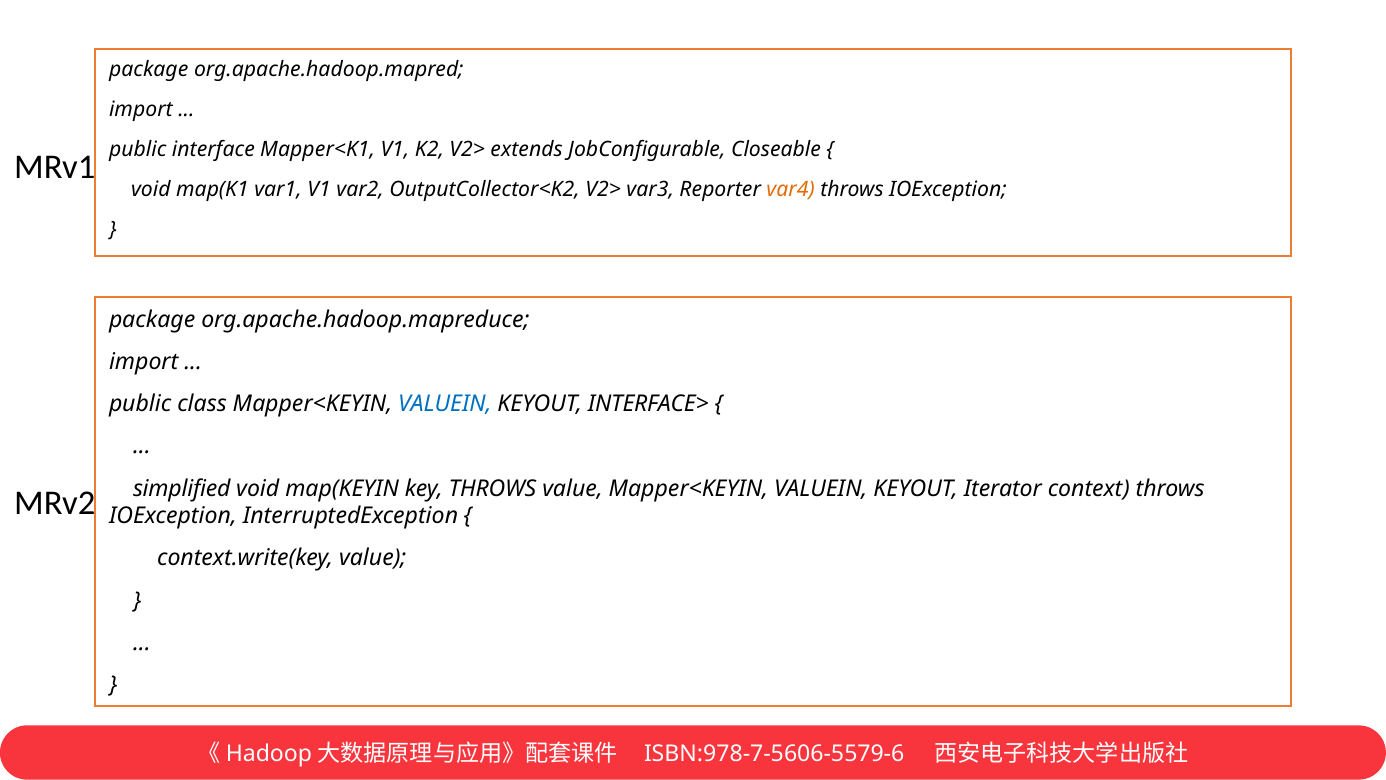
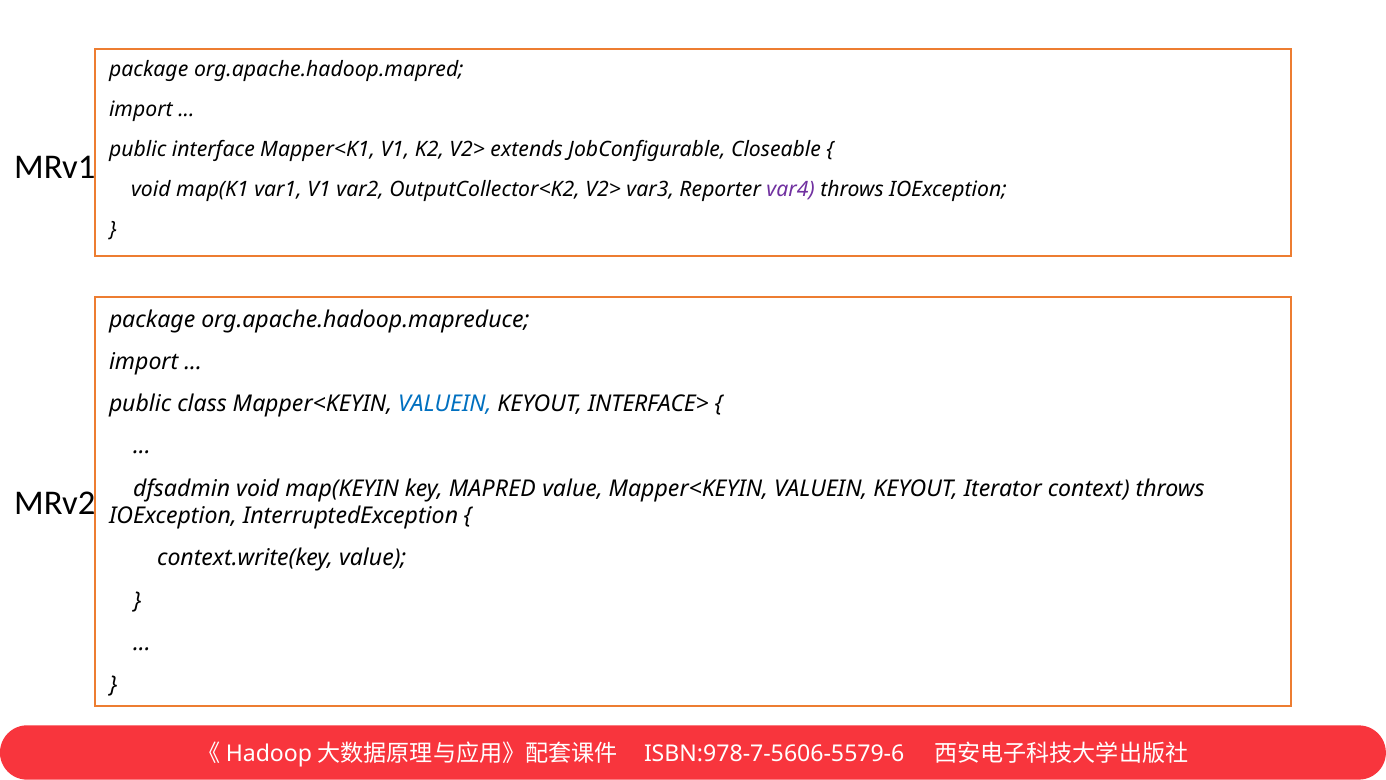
var4 colour: orange -> purple (791, 189)
simplified: simplified -> dfsadmin (182, 488)
key THROWS: THROWS -> MAPRED (492, 488)
